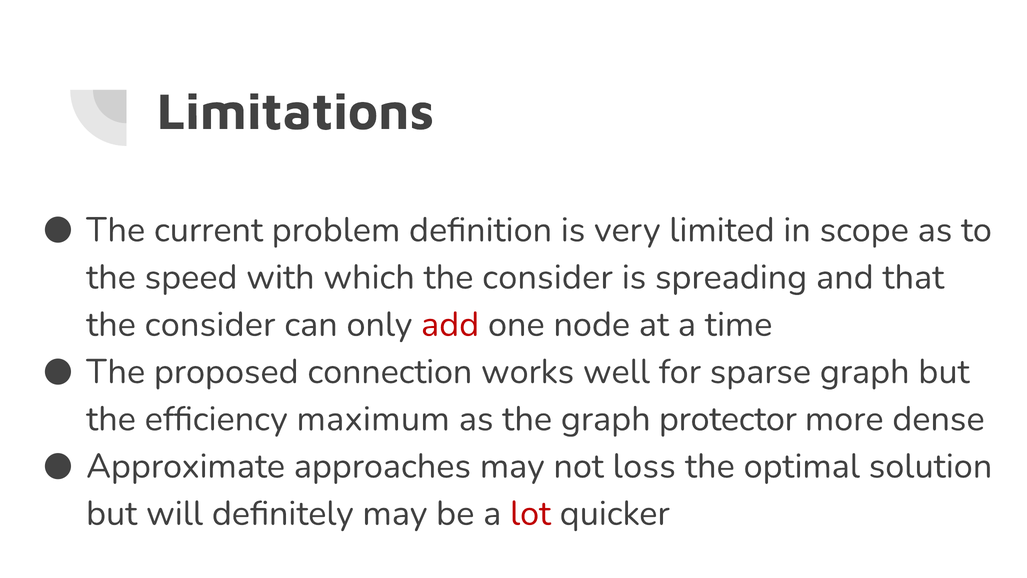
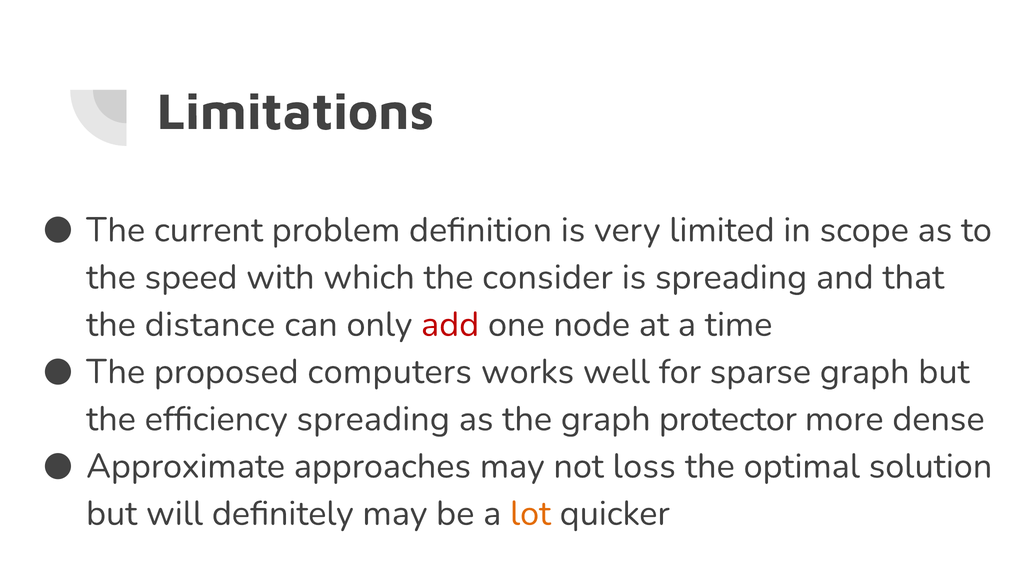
consider: consider -> distance (210, 324)
connection: connection -> computers (390, 372)
efficiency maximum: maximum -> spreading (373, 419)
lot colour: red -> orange (531, 513)
